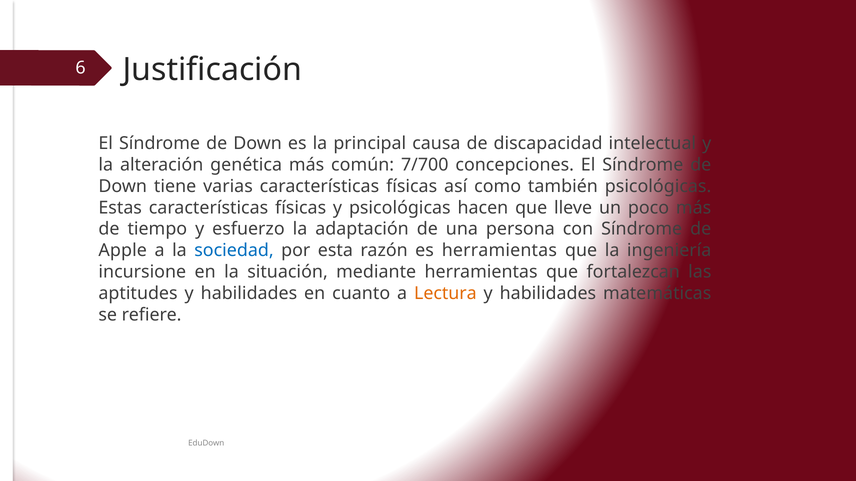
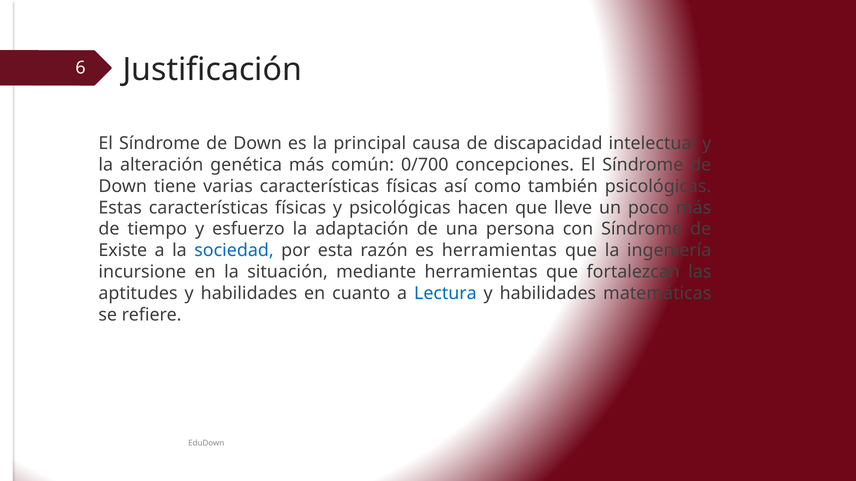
7/700: 7/700 -> 0/700 (425, 165)
Apple: Apple -> Existe (123, 251)
Lectura colour: orange -> blue (445, 294)
